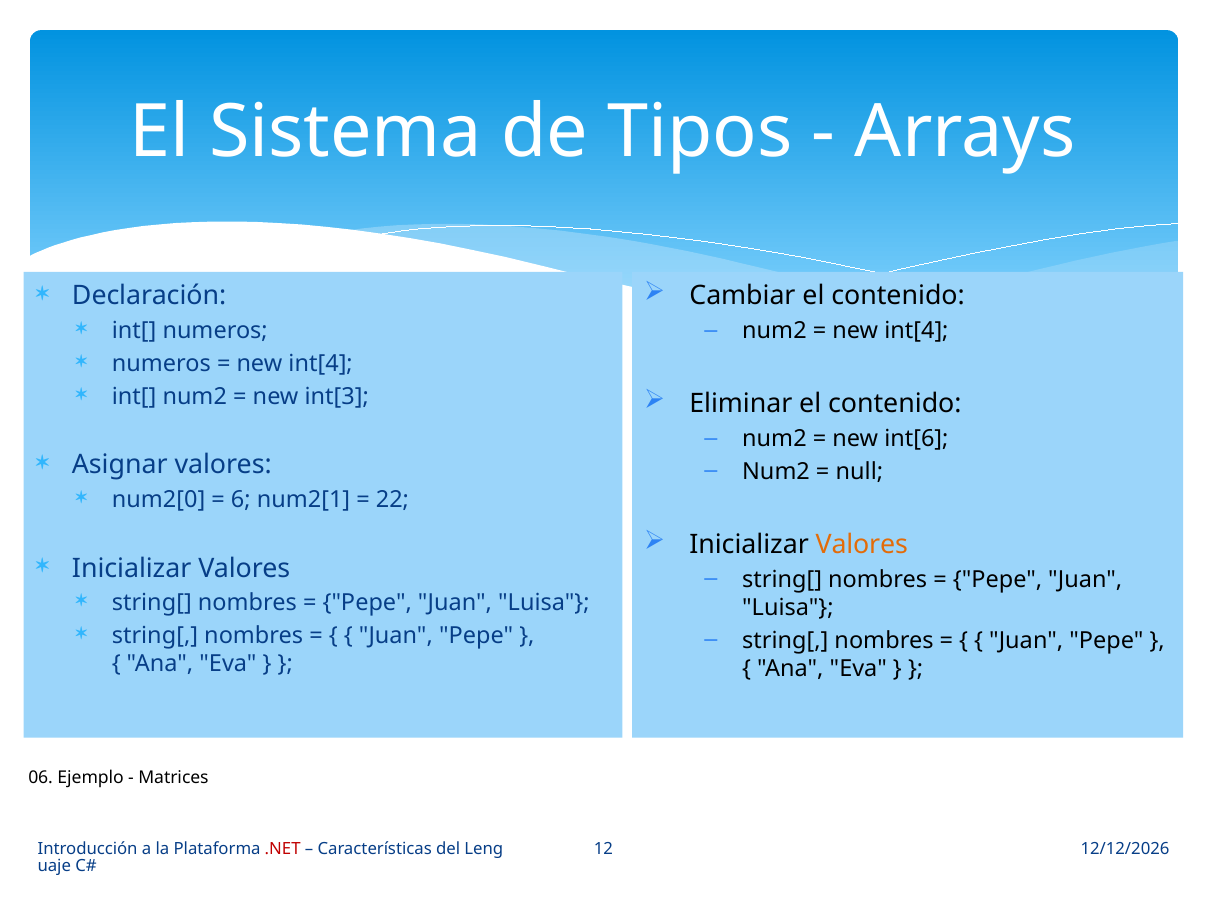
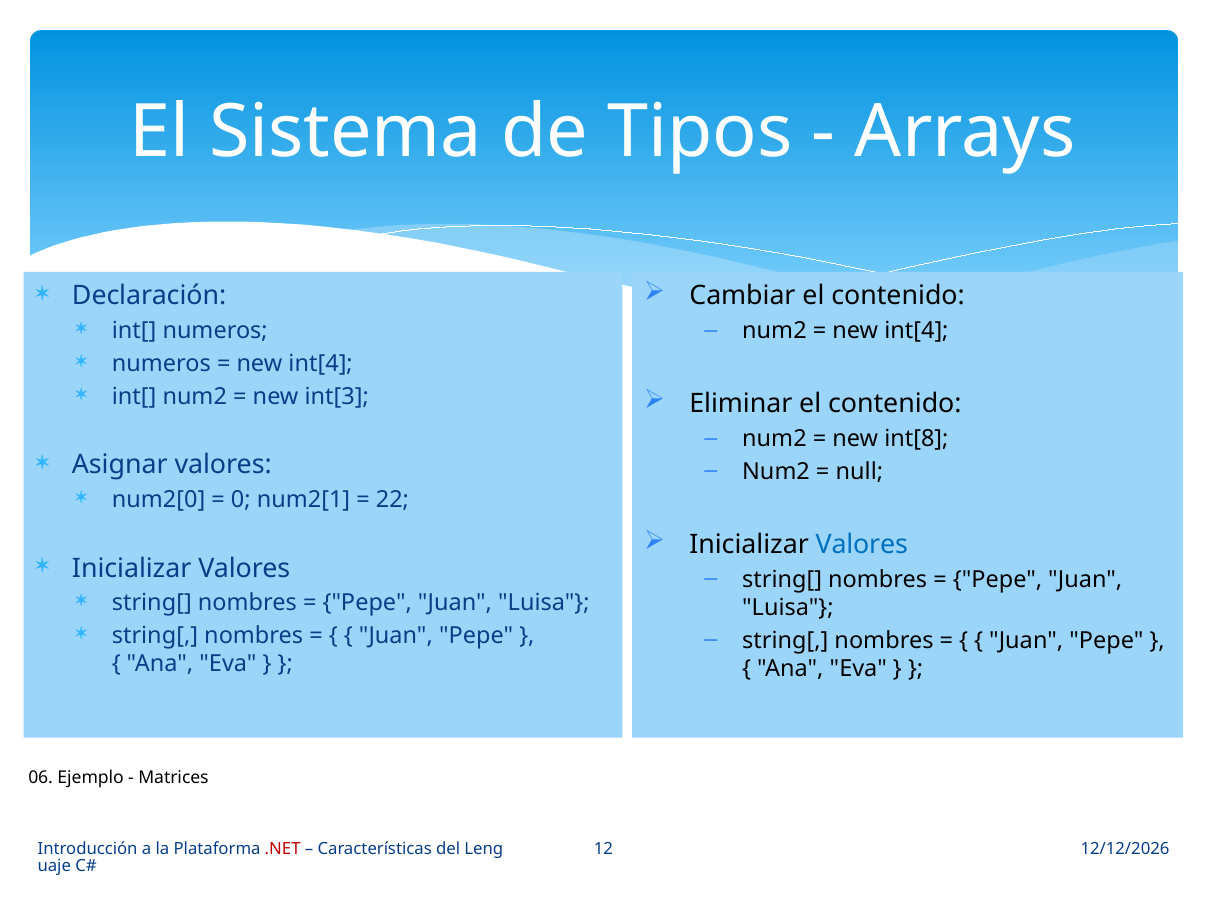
int[6: int[6 -> int[8 (916, 439)
6: 6 -> 0 (241, 500)
Valores colour: orange -> blue (862, 545)
